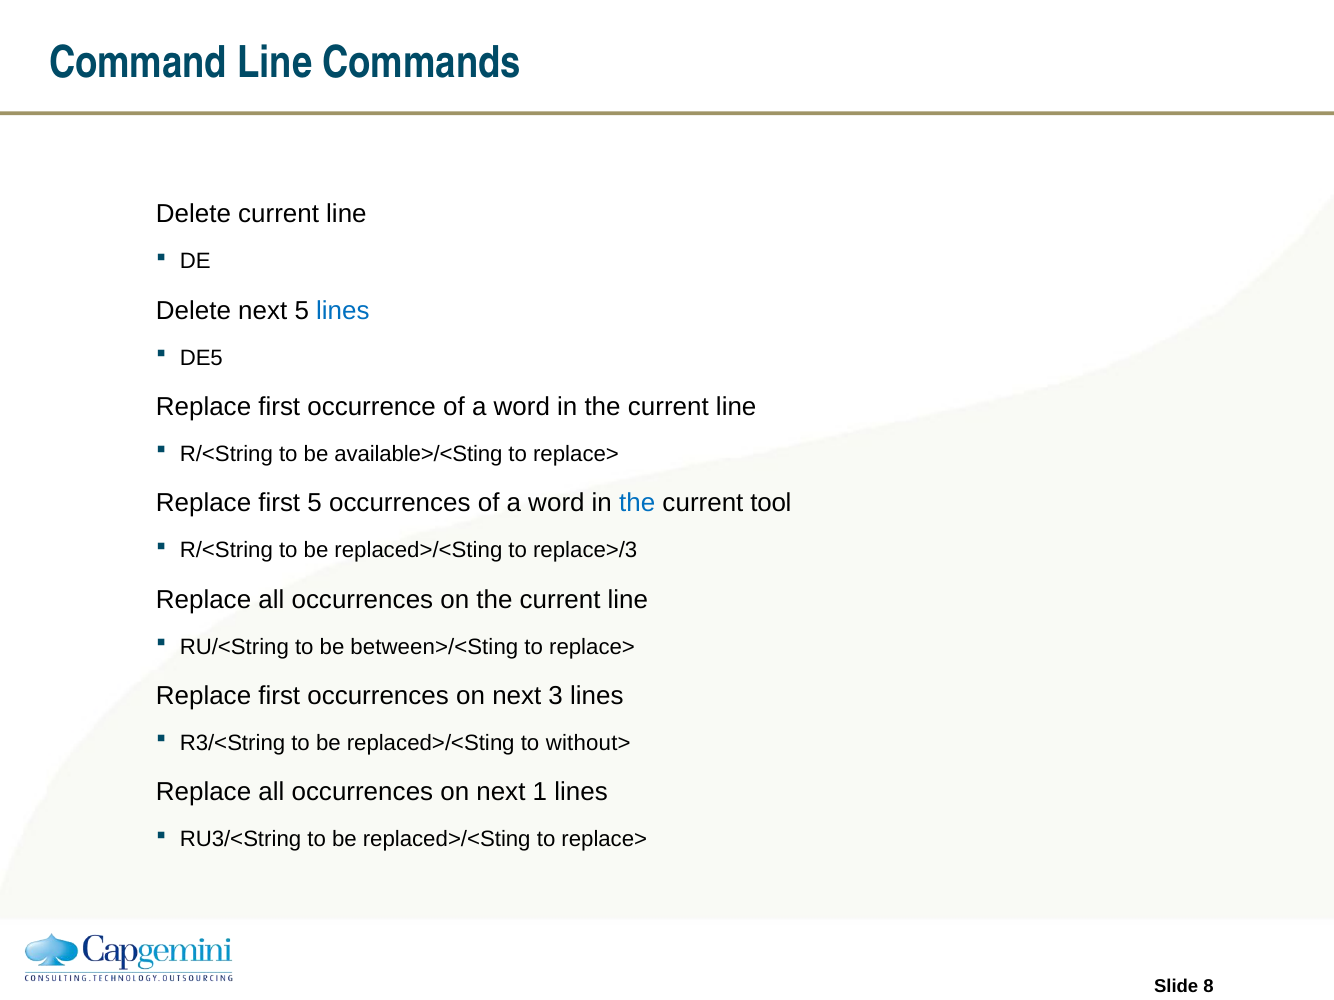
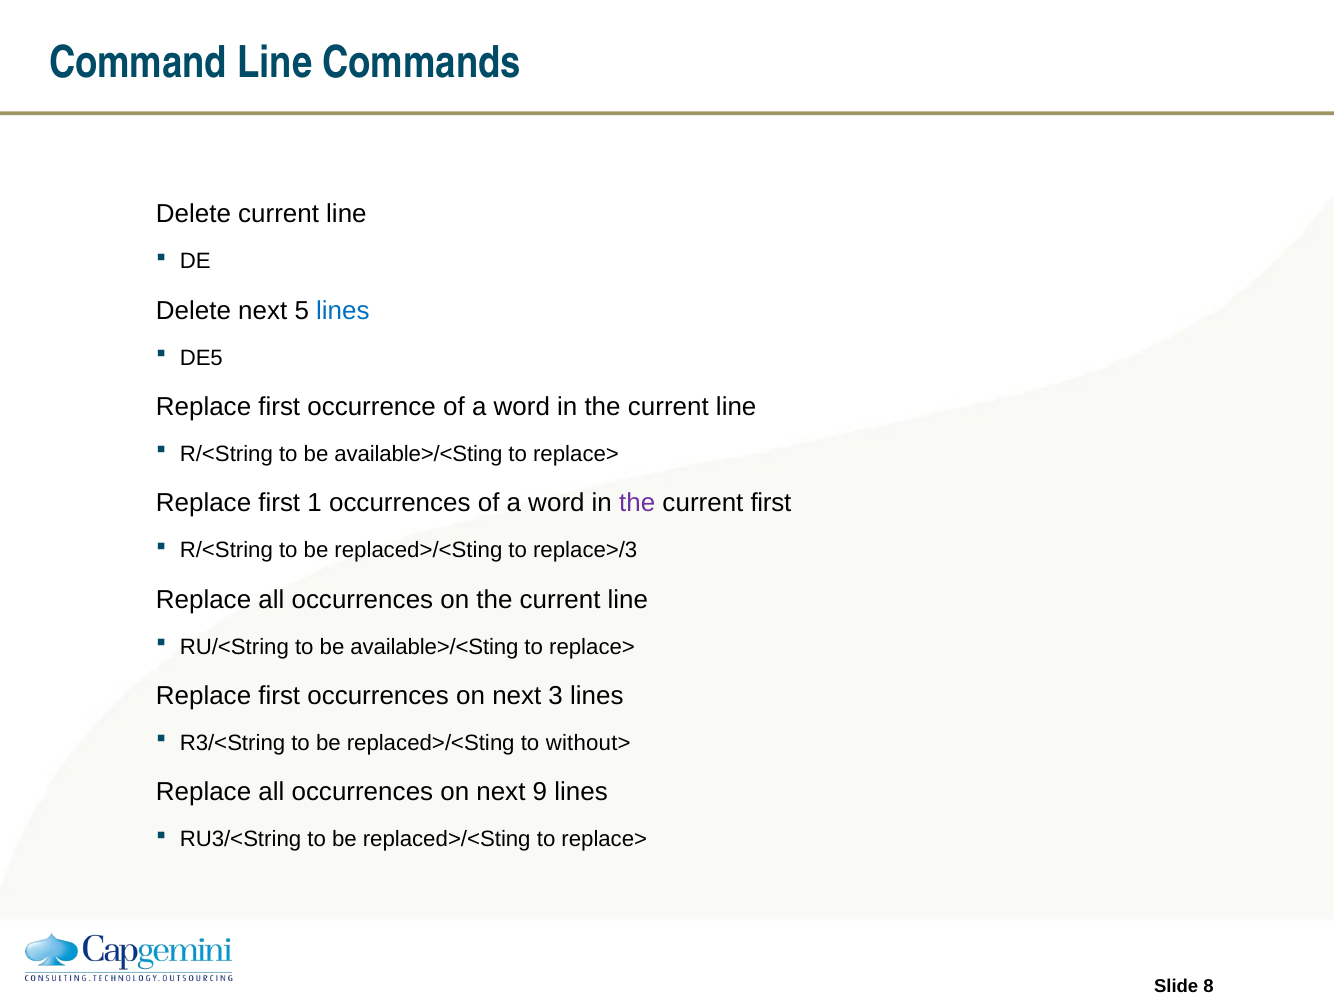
first 5: 5 -> 1 (315, 504)
the colour: blue -> purple (637, 504)
current tool: tool -> first (771, 504)
RU/<String to be between>/<Sting: between>/<Sting -> available>/<Sting (434, 647)
1: 1 -> 9 (540, 793)
